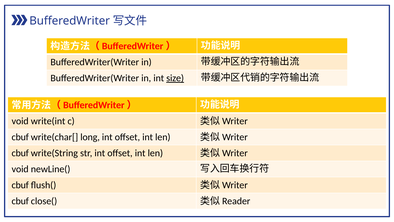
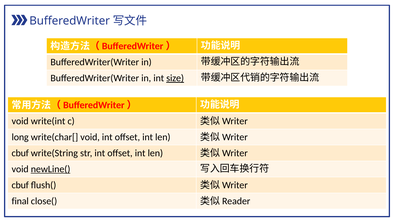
cbuf: cbuf -> long (20, 137)
write(char[ long: long -> void (90, 137)
newLine( underline: none -> present (51, 169)
cbuf: cbuf -> final (20, 201)
